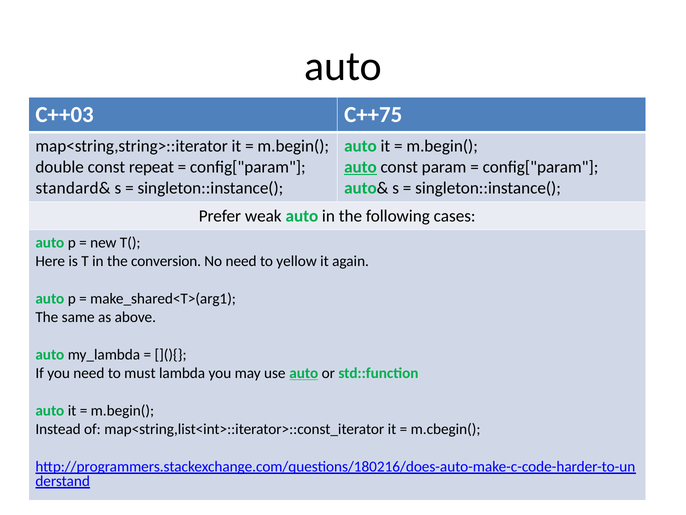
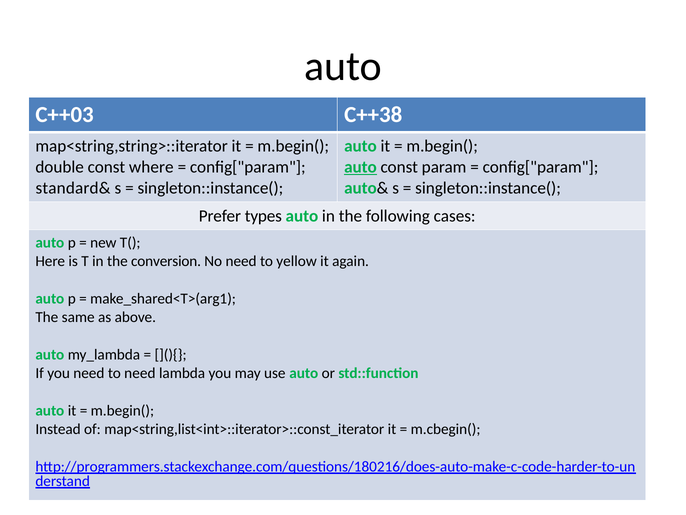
C++75: C++75 -> C++38 (373, 115)
repeat: repeat -> where (151, 167)
weak: weak -> types (263, 216)
to must: must -> need (140, 373)
auto underline: present -> none (304, 373)
